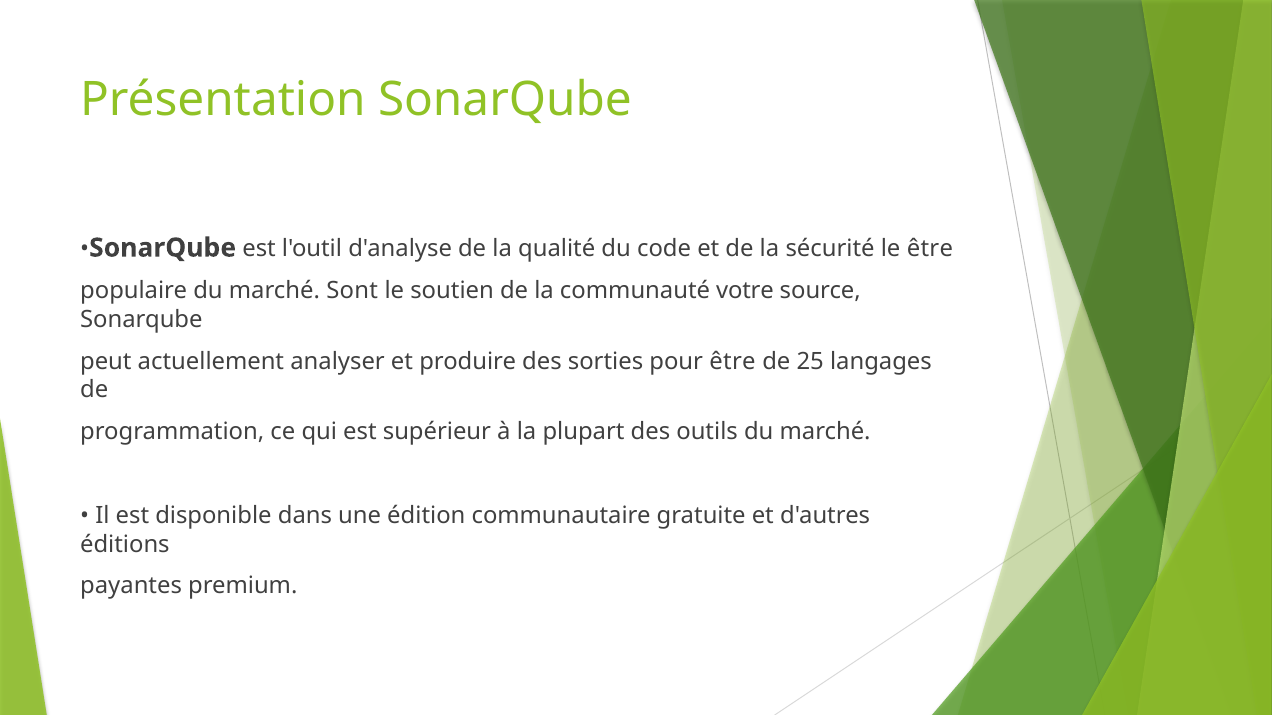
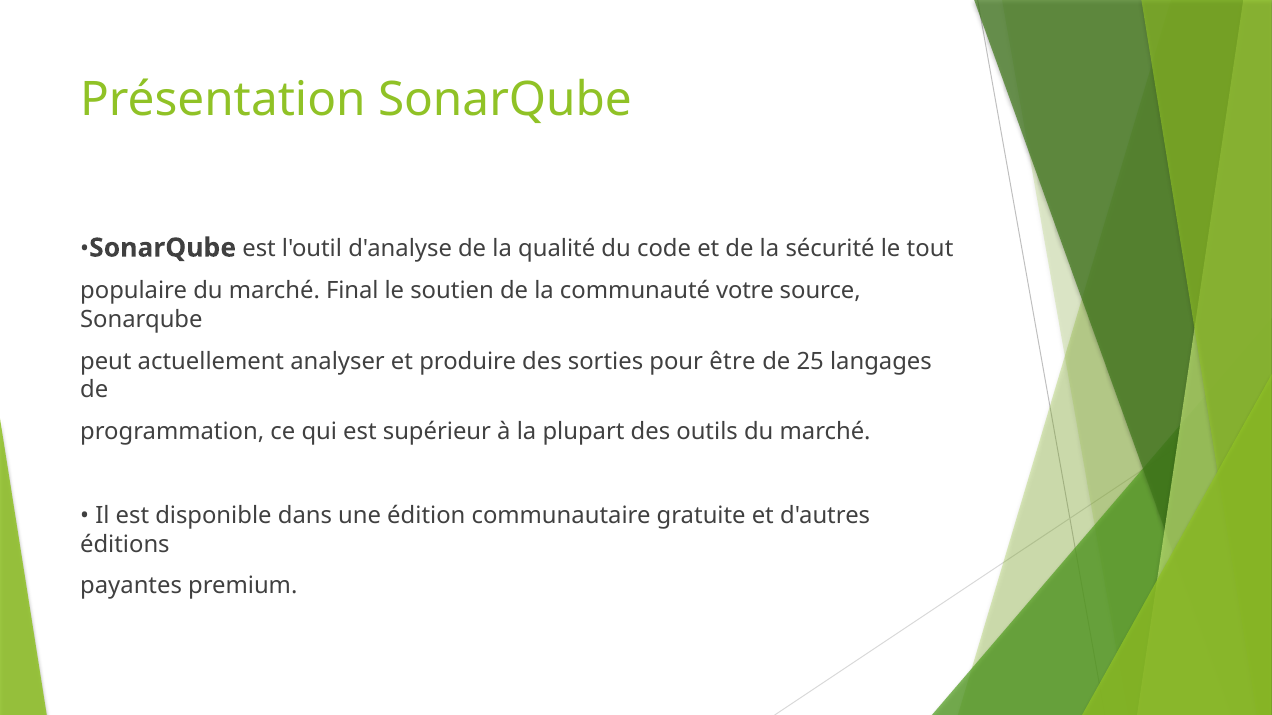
le être: être -> tout (930, 249)
Sont: Sont -> Final (352, 291)
